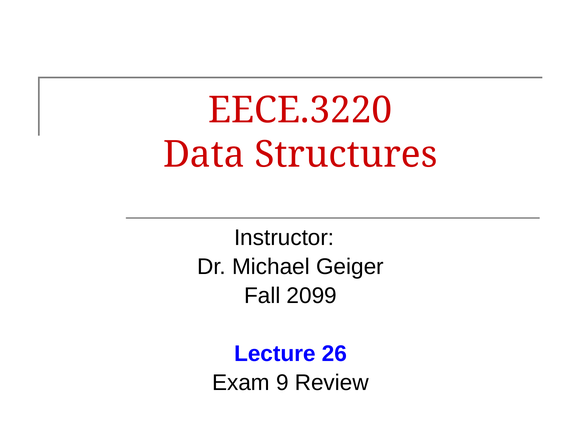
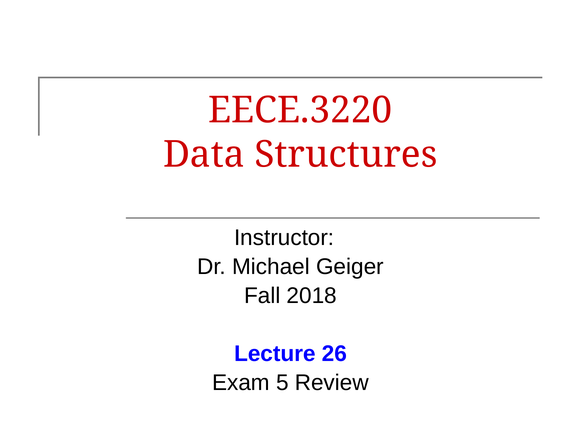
2099: 2099 -> 2018 (312, 296)
9: 9 -> 5 (282, 382)
